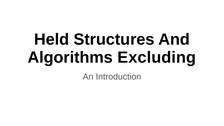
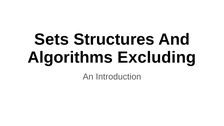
Held: Held -> Sets (52, 39)
